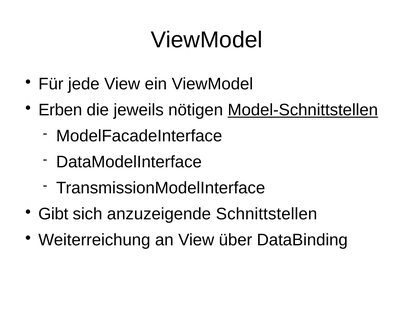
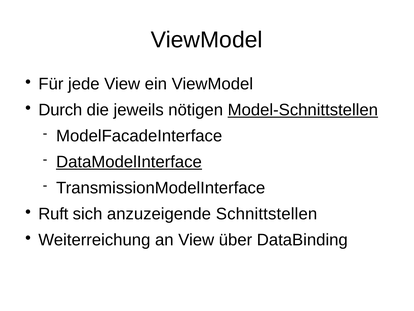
Erben: Erben -> Durch (60, 110)
DataModelInterface underline: none -> present (129, 162)
Gibt: Gibt -> Ruft (53, 214)
